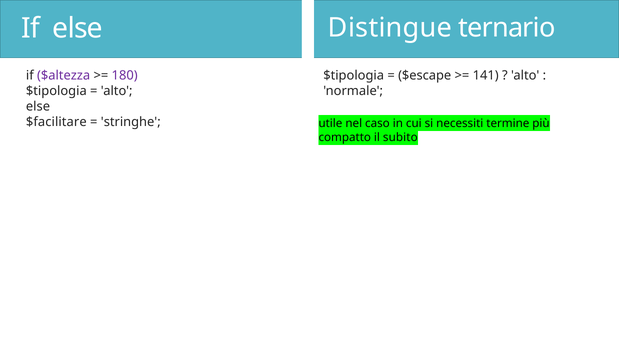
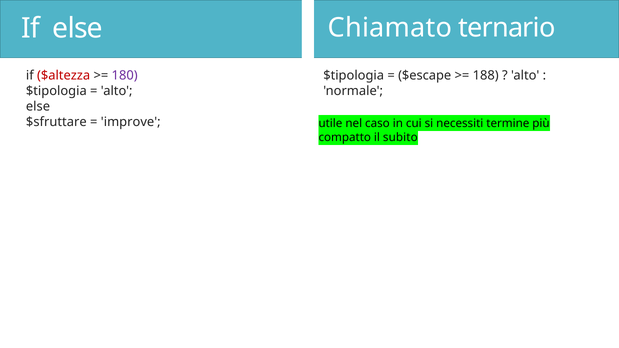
Distingue: Distingue -> Chiamato (390, 28)
$altezza colour: purple -> red (64, 76)
141: 141 -> 188 (486, 76)
$facilitare: $facilitare -> $sfruttare (56, 122)
stringhe: stringhe -> improve (131, 122)
